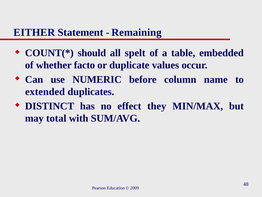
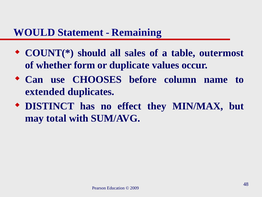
EITHER: EITHER -> WOULD (34, 32)
spelt: spelt -> sales (135, 53)
embedded: embedded -> outermost (221, 53)
facto: facto -> form (84, 65)
NUMERIC: NUMERIC -> CHOOSES (97, 79)
